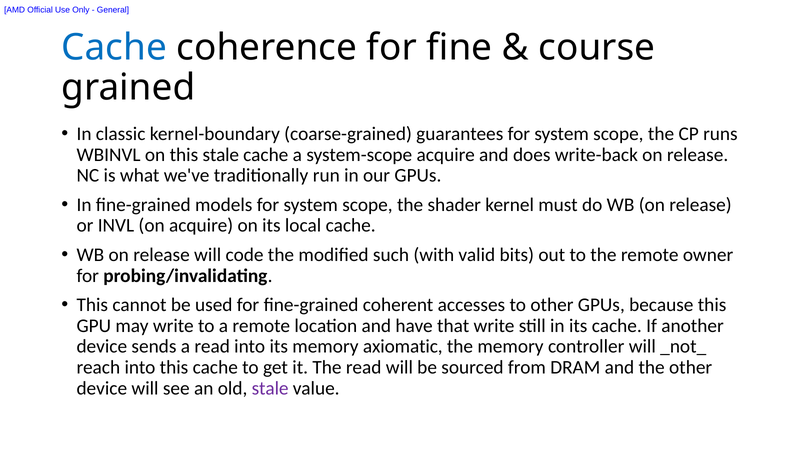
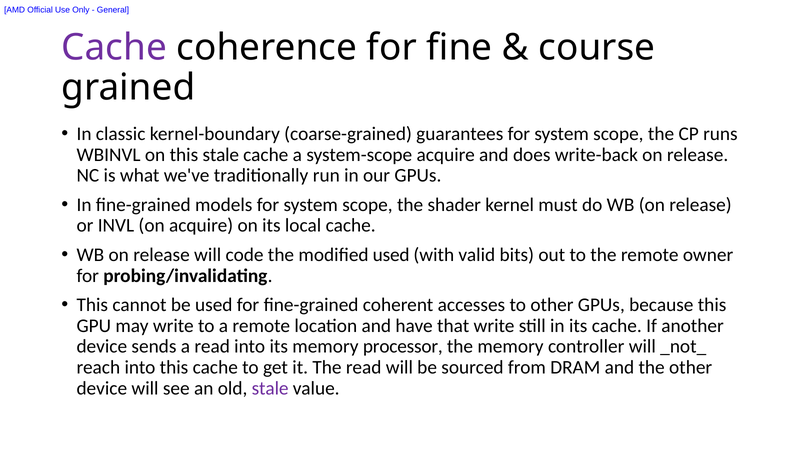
Cache colour: blue -> purple (114, 48)
modified such: such -> used (391, 255)
axiomatic: axiomatic -> processor (403, 347)
